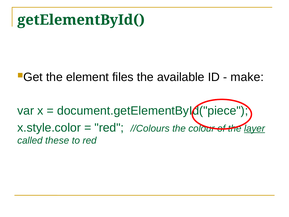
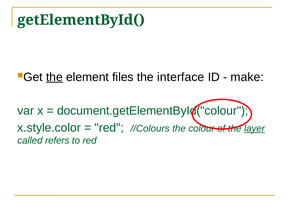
the underline: none -> present (54, 77)
available: available -> interface (181, 77)
document.getElementById("piece: document.getElementById("piece -> document.getElementById("colour (153, 111)
these: these -> refers (57, 140)
